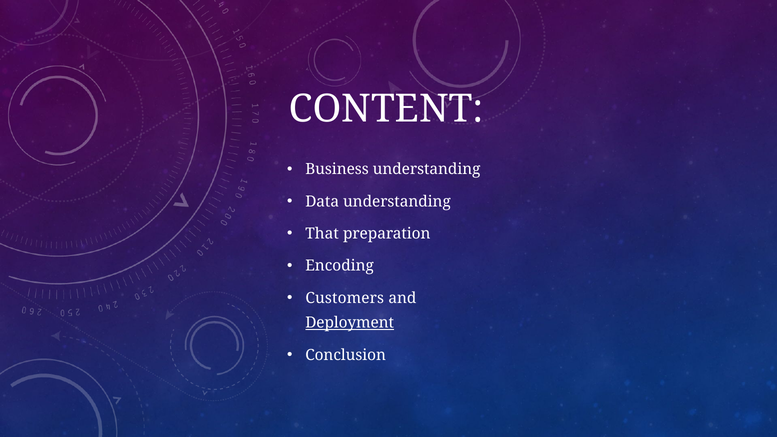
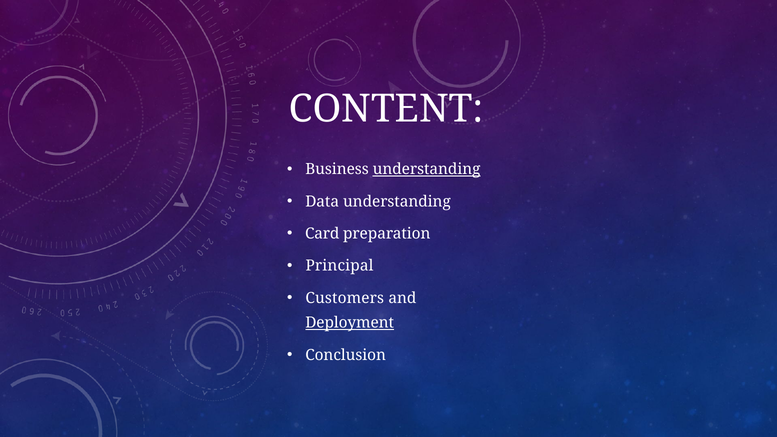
understanding underline: none -> present (427, 169)
That: That -> Card (322, 234)
Encoding: Encoding -> Principal (339, 266)
